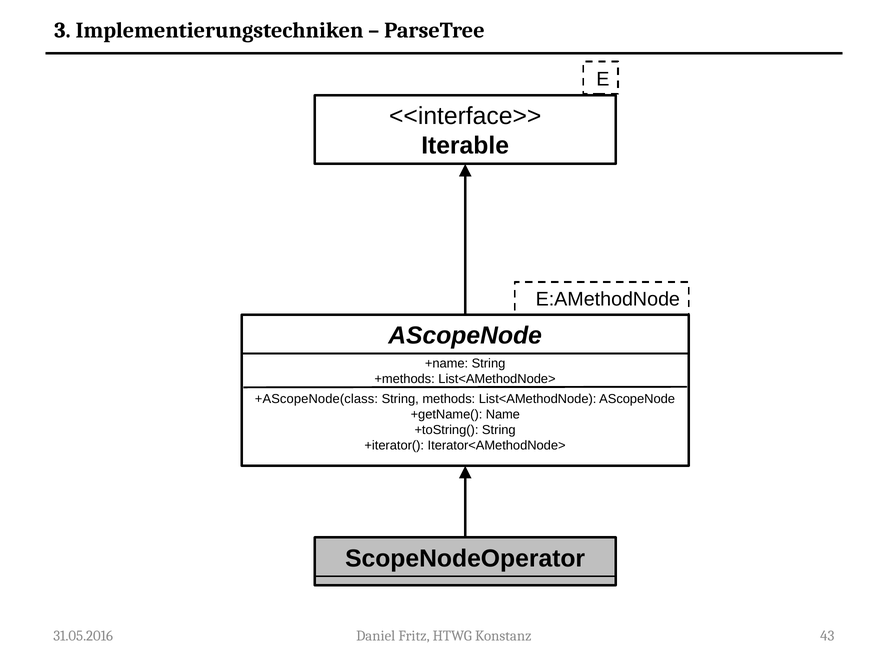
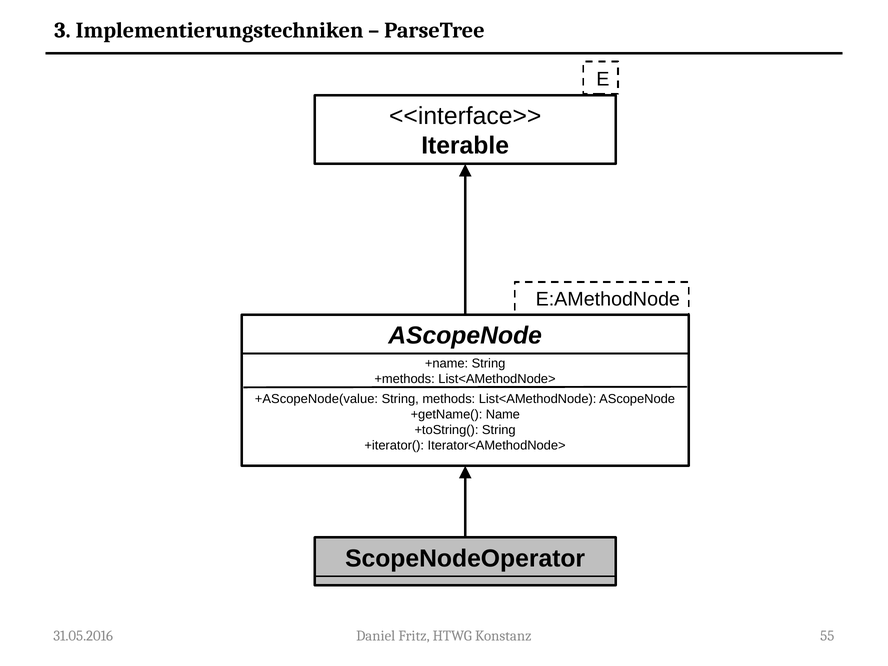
+AScopeNode(class: +AScopeNode(class -> +AScopeNode(value (316, 399)
43: 43 -> 55 (827, 636)
